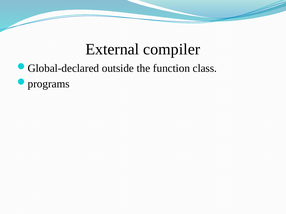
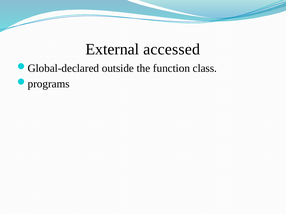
compiler: compiler -> accessed (172, 49)
